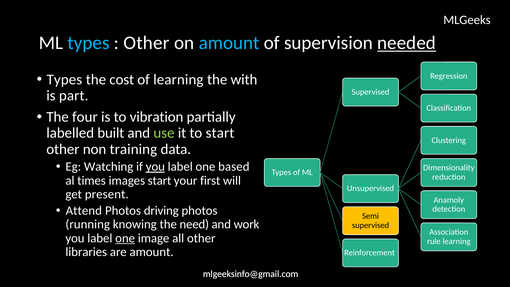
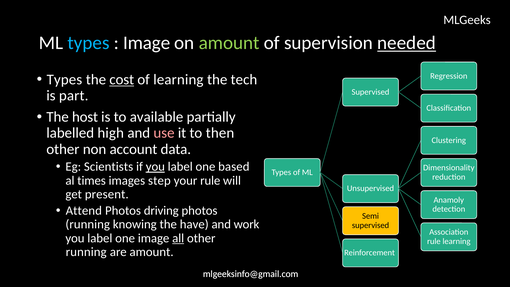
Other: Other -> Image (147, 43)
amount colour: light blue -> light green (229, 43)
cost underline: none -> present (122, 80)
with: with -> tech (244, 80)
four: four -> host (85, 117)
vibration: vibration -> available (157, 117)
built: built -> high (111, 133)
use colour: light green -> pink (164, 133)
to start: start -> then (220, 133)
training: training -> account (133, 149)
Watching: Watching -> Scientists (109, 167)
images start: start -> step (159, 180)
your first: first -> rule (210, 180)
need: need -> have (194, 224)
one underline: present -> none (125, 238)
all underline: none -> present (178, 238)
libraries: libraries -> running (86, 252)
